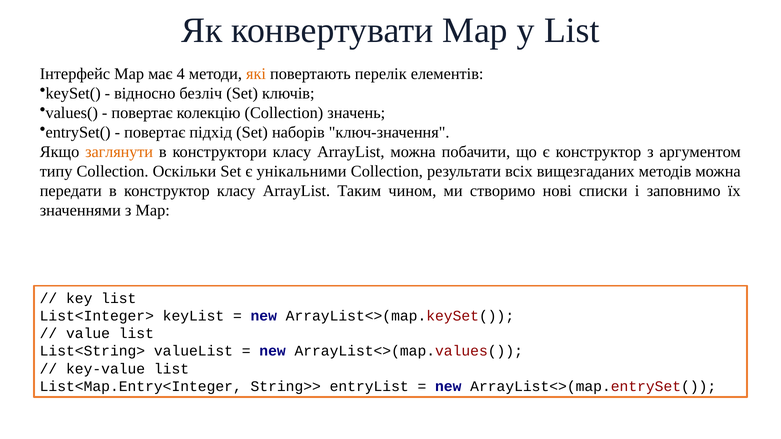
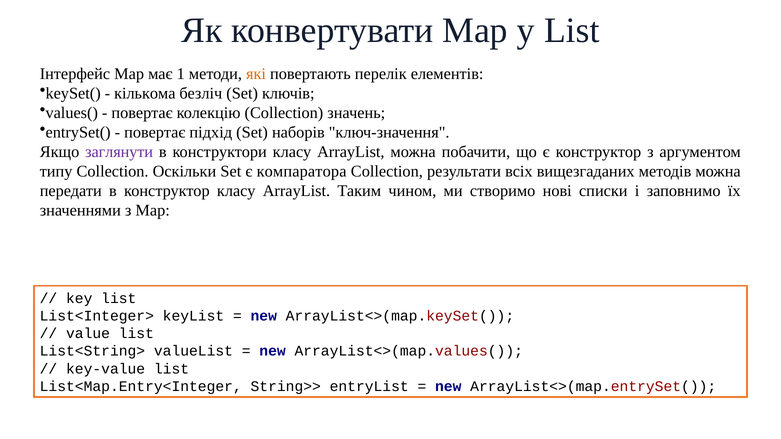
4: 4 -> 1 (181, 74)
відносно: відносно -> кількома (145, 93)
заглянути colour: orange -> purple (119, 152)
унікальними: унікальними -> компаратора (302, 171)
